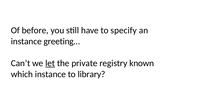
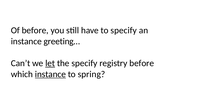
the private: private -> specify (84, 63)
registry known: known -> before (142, 63)
instance underline: none -> present (50, 74)
library: library -> spring (91, 74)
